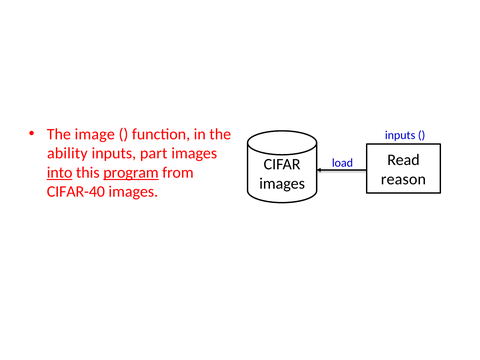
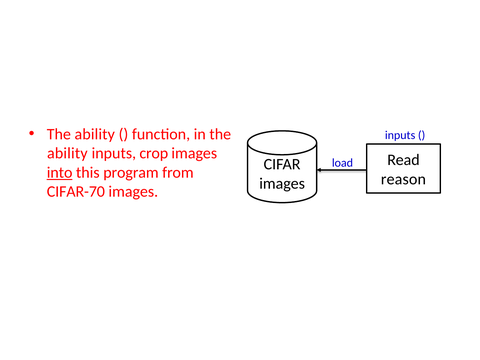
image: image -> ability (95, 134)
part: part -> crop (154, 153)
program underline: present -> none (131, 172)
CIFAR-40: CIFAR-40 -> CIFAR-70 (76, 192)
